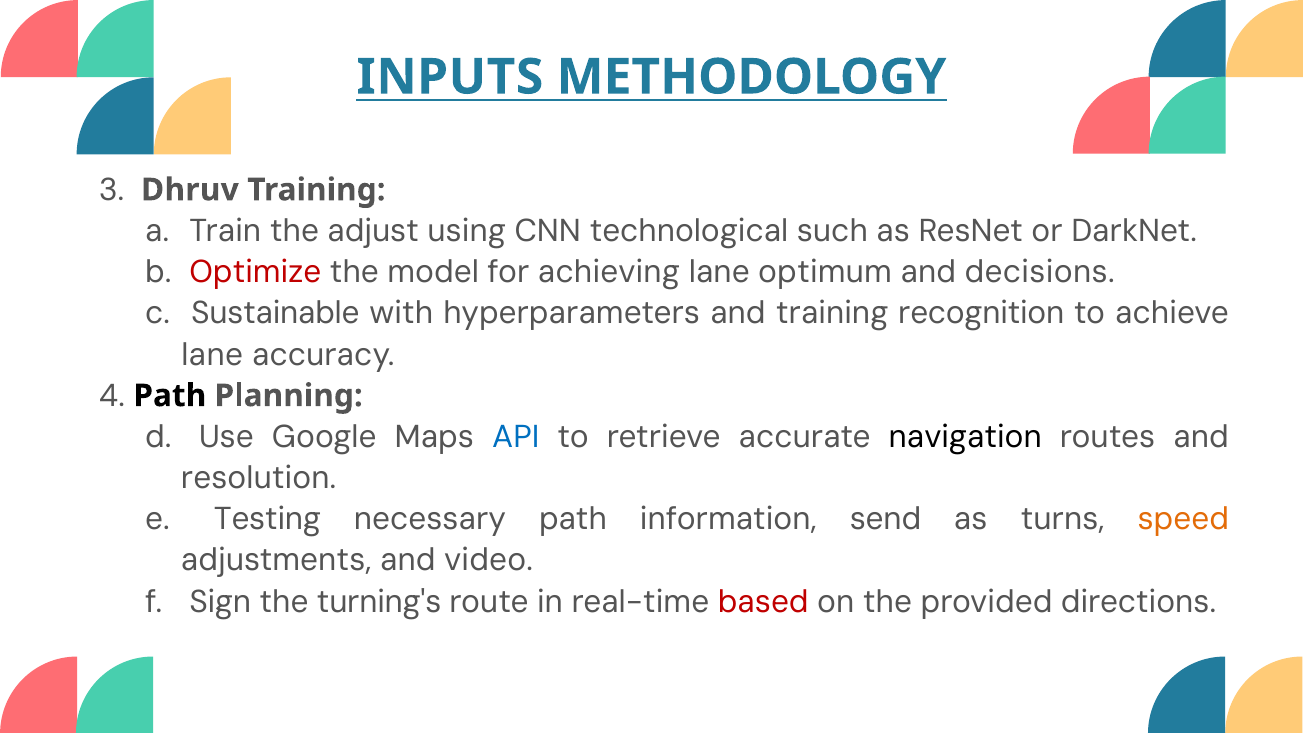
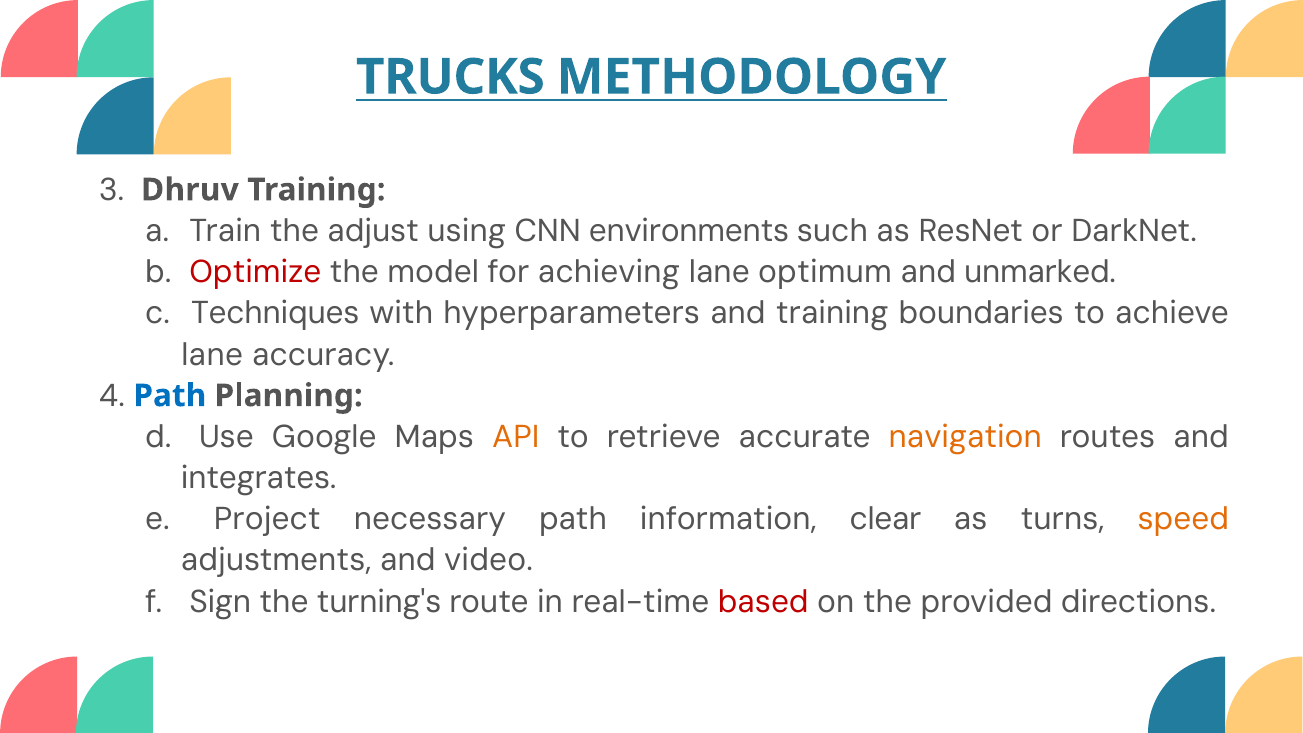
INPUTS: INPUTS -> TRUCKS (450, 77)
technological: technological -> environments (689, 231)
decisions: decisions -> unmarked (1040, 272)
Sustainable: Sustainable -> Techniques (275, 313)
recognition: recognition -> boundaries (981, 313)
Path colour: black -> blue (170, 396)
API colour: blue -> orange (516, 437)
navigation colour: black -> orange (965, 437)
resolution: resolution -> integrates (259, 478)
Testing: Testing -> Project (267, 519)
send: send -> clear (886, 519)
